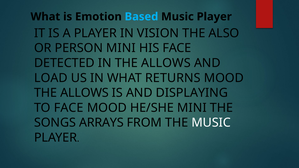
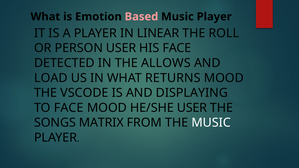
Based colour: light blue -> pink (141, 17)
VISION: VISION -> LINEAR (158, 33)
ALSO: ALSO -> ROLL (224, 33)
PERSON MINI: MINI -> USER (121, 48)
ALLOWS: ALLOWS -> VSCODE (84, 93)
HE/SHE MINI: MINI -> USER (192, 108)
ARRAYS: ARRAYS -> MATRIX (101, 123)
